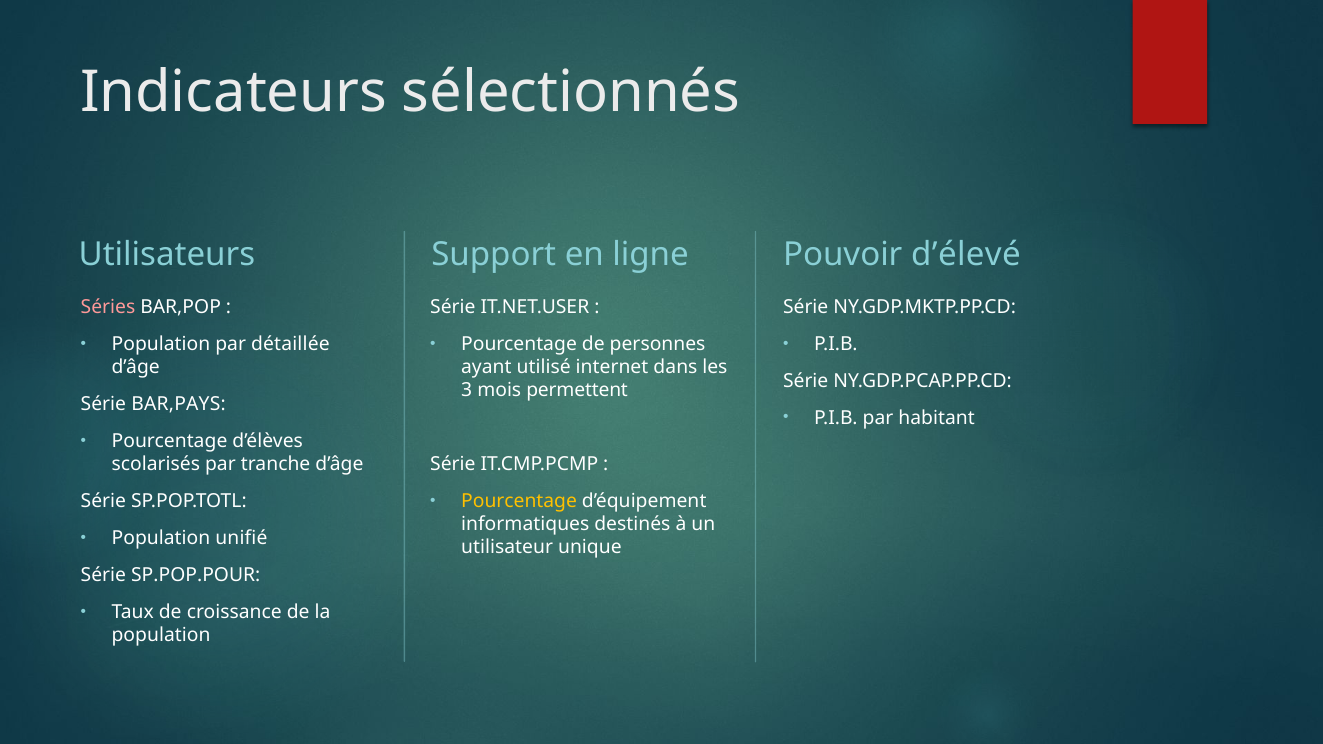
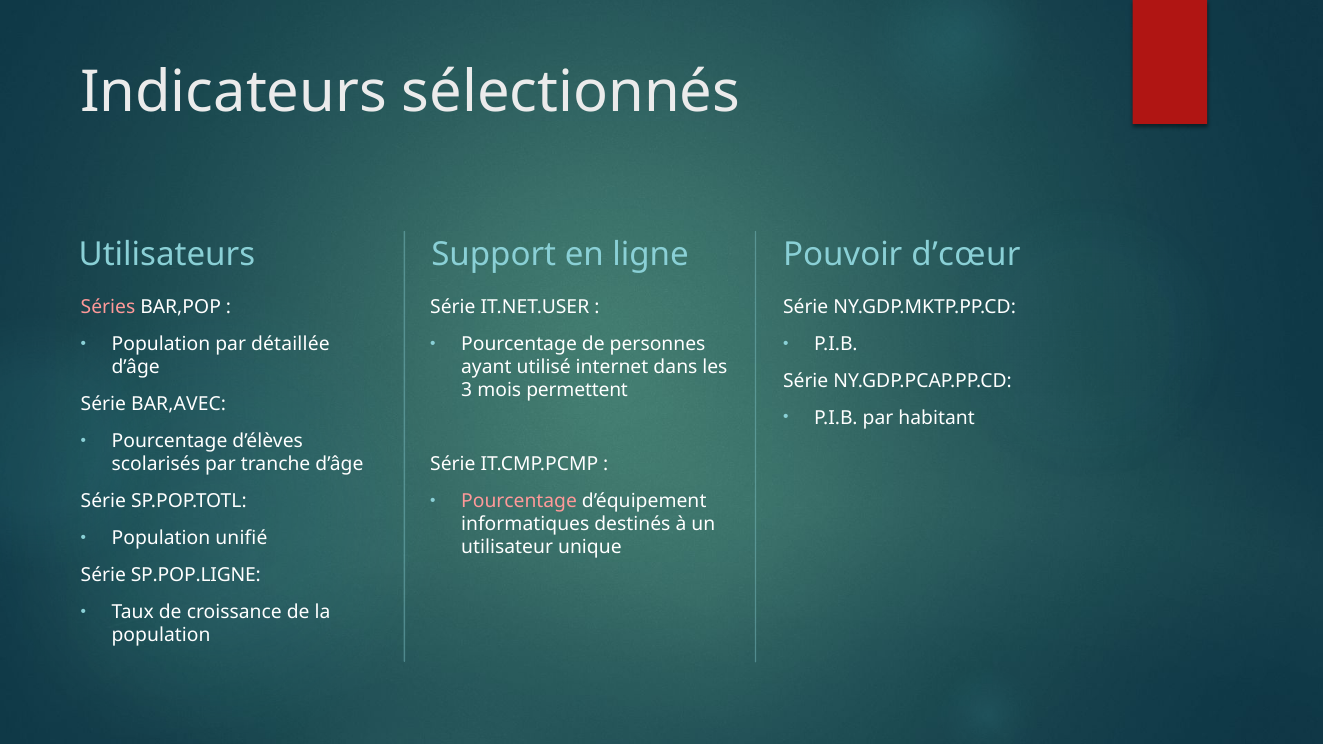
d’élevé: d’élevé -> d’cœur (966, 255)
BAR,PAYS: BAR,PAYS -> BAR,AVEC (179, 404)
Pourcentage colour: yellow -> pink (519, 501)
SP.POP.POUR: SP.POP.POUR -> SP.POP.LIGNE (196, 575)
